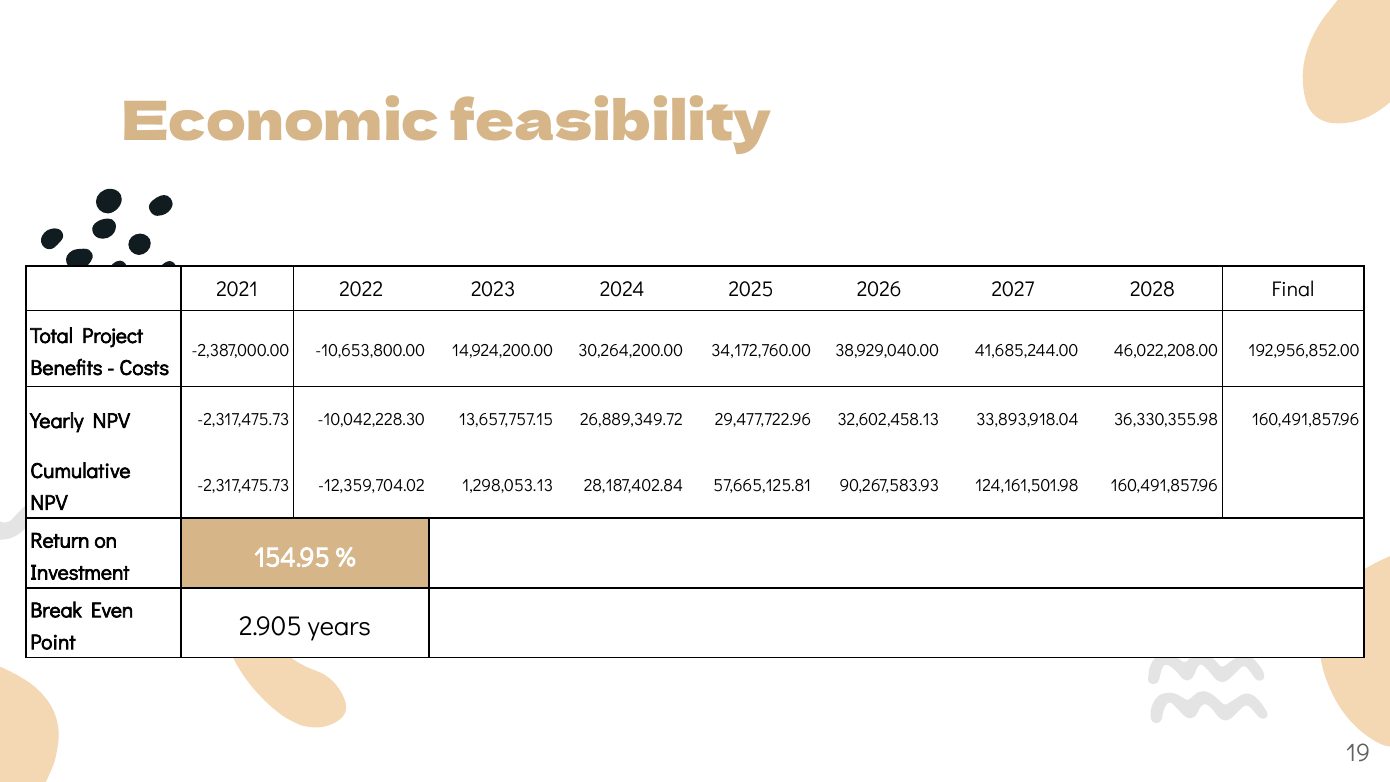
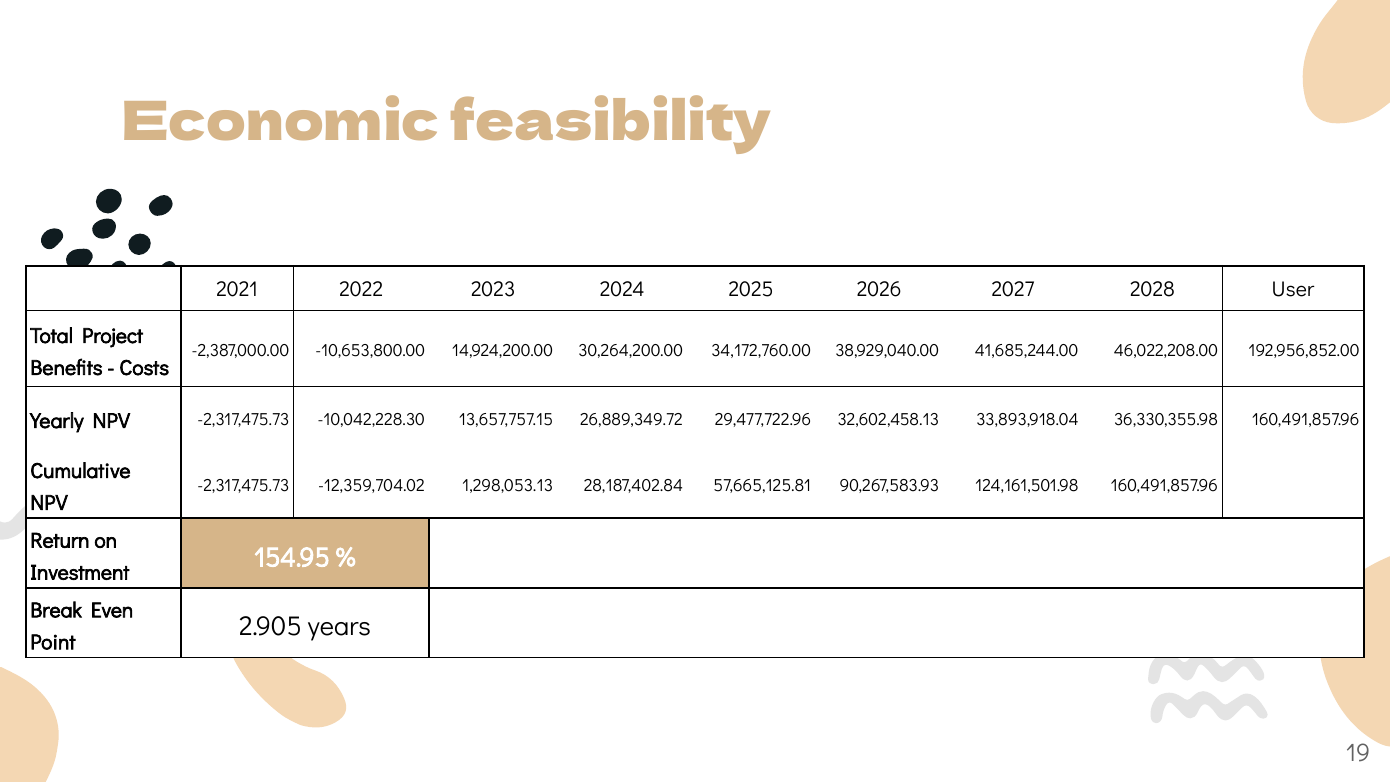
Final: Final -> User (1293, 289)
